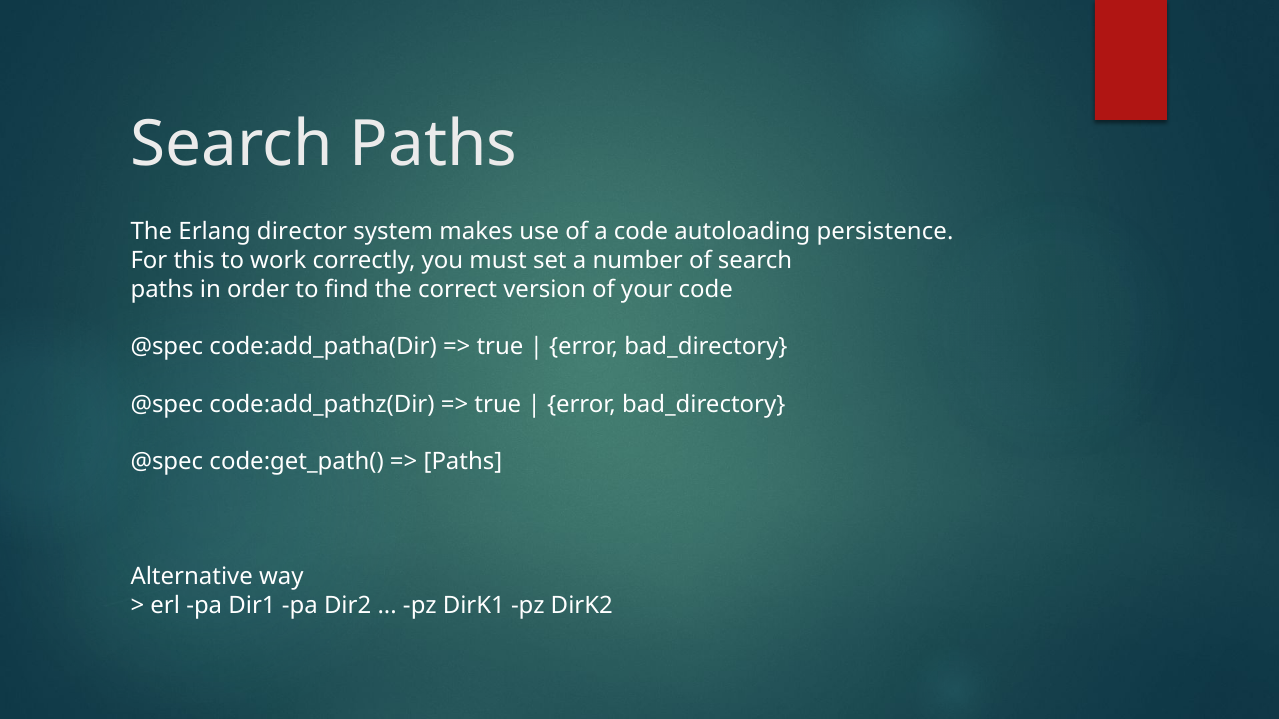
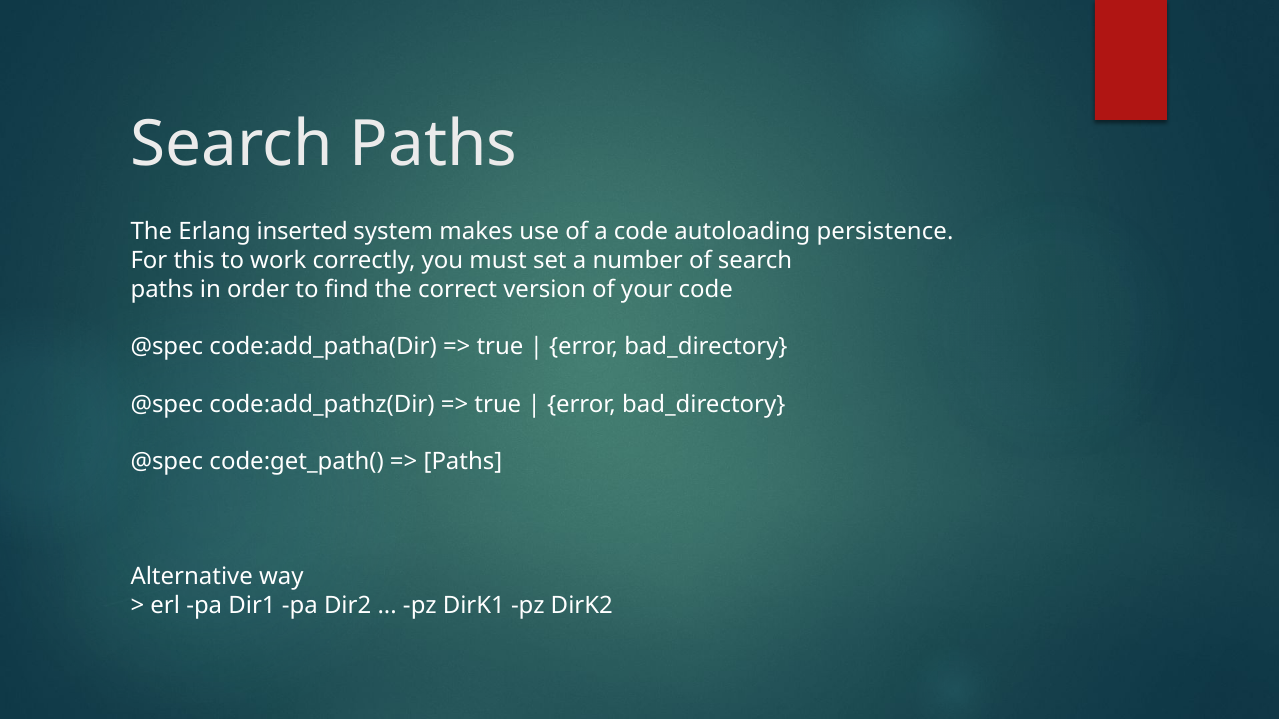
director: director -> inserted (302, 232)
